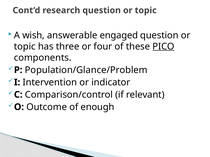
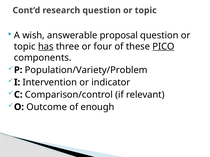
engaged: engaged -> proposal (119, 35)
has underline: none -> present (46, 47)
Population/Glance/Problem: Population/Glance/Problem -> Population/Variety/Problem (86, 70)
